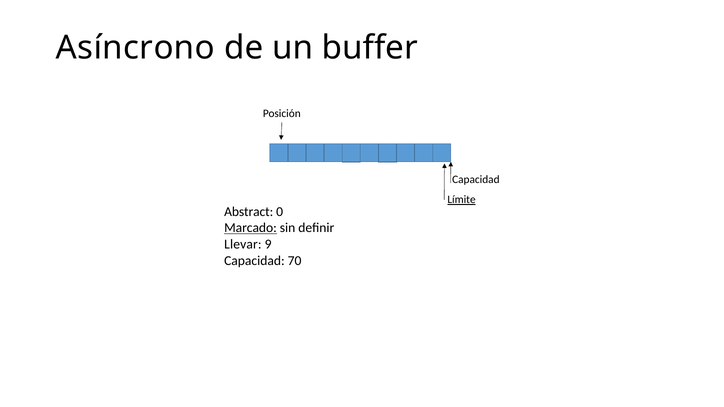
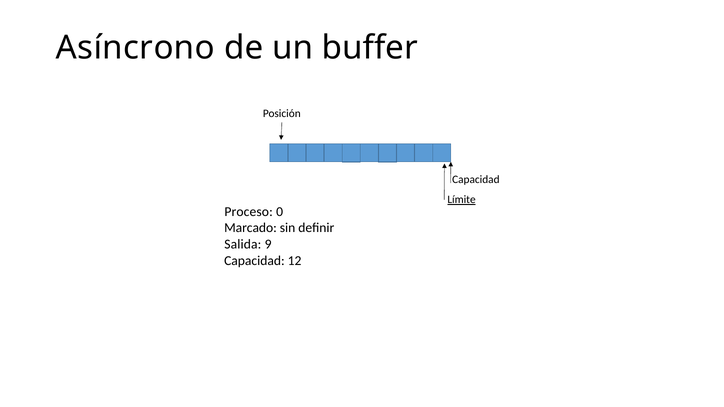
Abstract: Abstract -> Proceso (249, 212)
Marcado underline: present -> none (250, 228)
Llevar: Llevar -> Salida (243, 244)
70: 70 -> 12 (295, 261)
